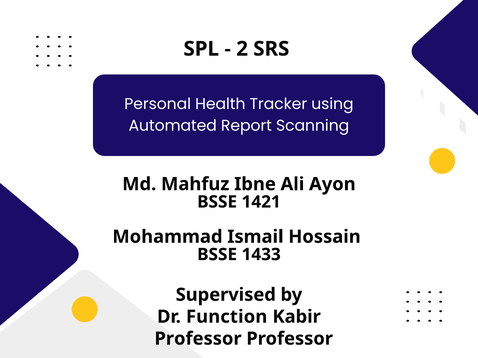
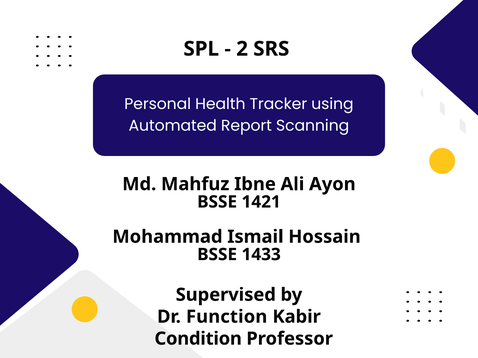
Professor: Professor -> Condition (198, 339)
